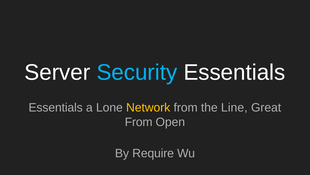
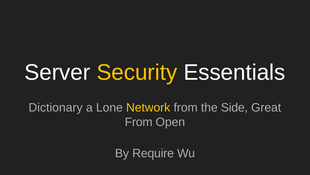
Security colour: light blue -> yellow (137, 72)
Essentials: Essentials -> Dictionary (56, 107)
Line: Line -> Side (234, 107)
